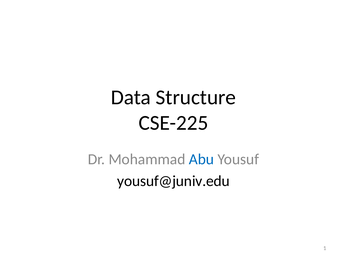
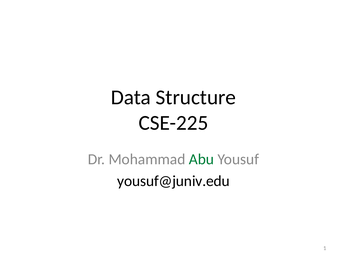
Abu colour: blue -> green (201, 160)
